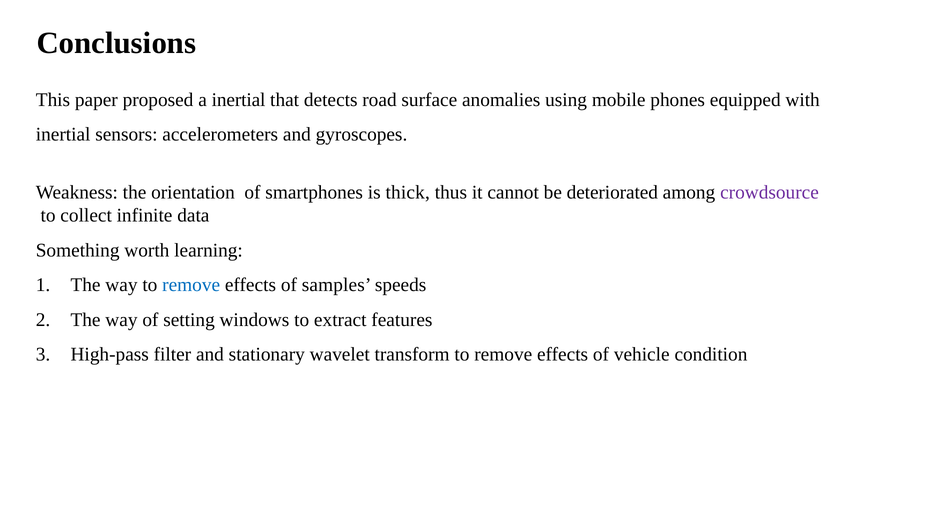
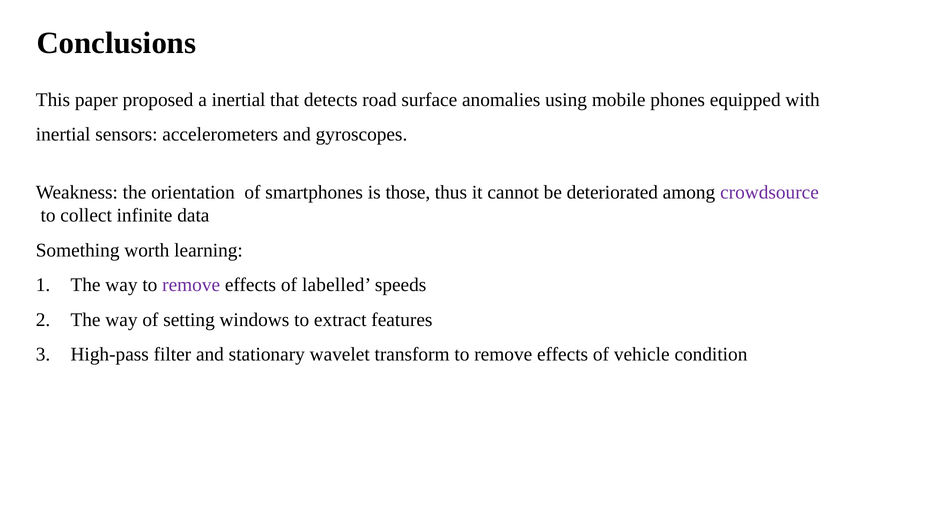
thick: thick -> those (408, 192)
remove colour: blue -> purple (191, 285)
samples: samples -> labelled (337, 285)
